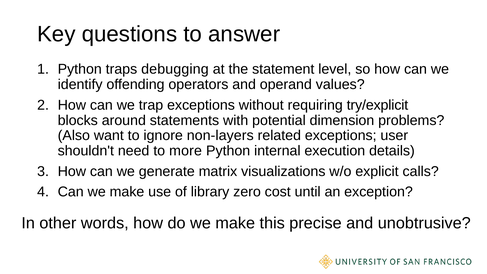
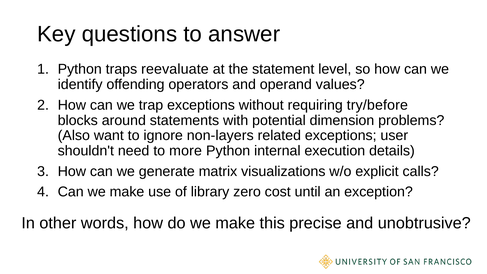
debugging: debugging -> reevaluate (175, 69)
try/explicit: try/explicit -> try/before (377, 105)
